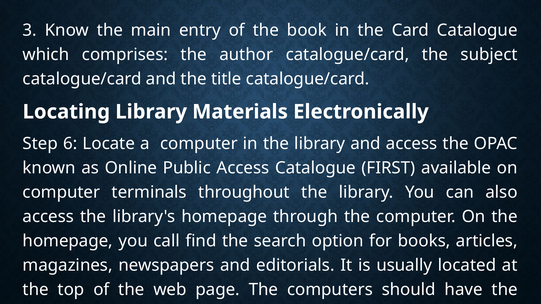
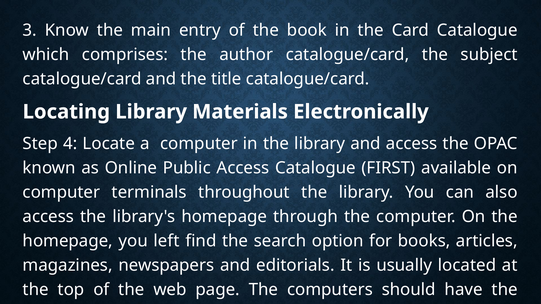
6: 6 -> 4 (70, 144)
call: call -> left (167, 241)
